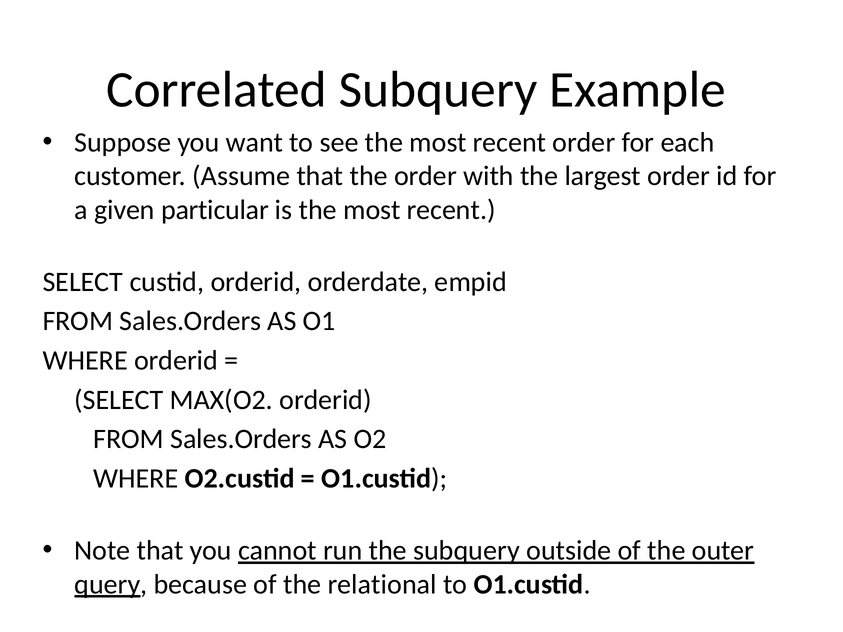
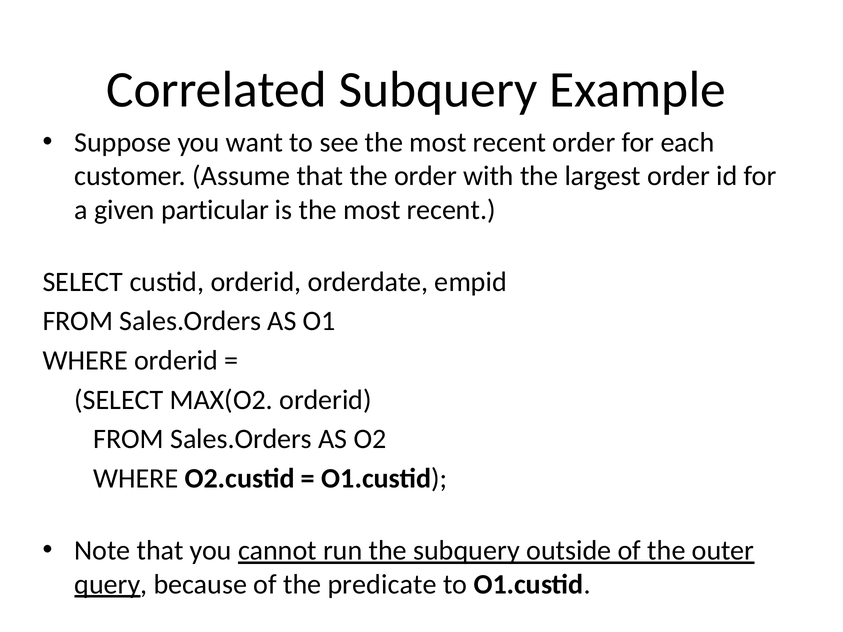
relational: relational -> predicate (382, 585)
